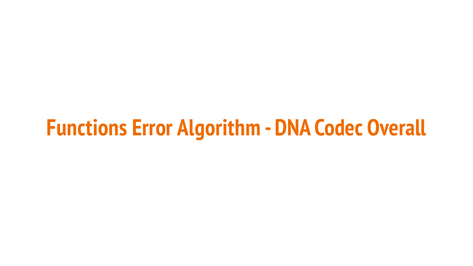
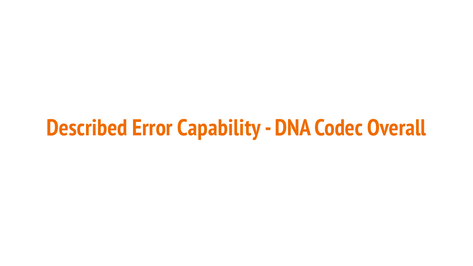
Functions: Functions -> Described (87, 128)
Algorithm: Algorithm -> Capability (219, 128)
